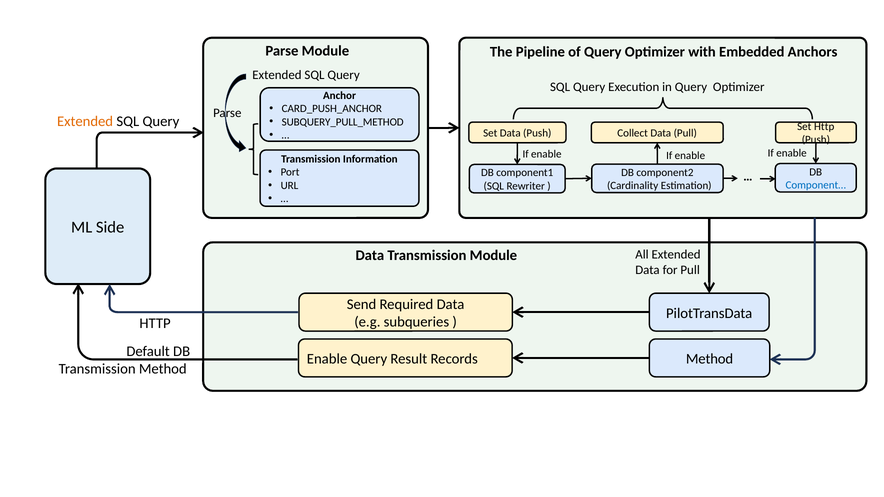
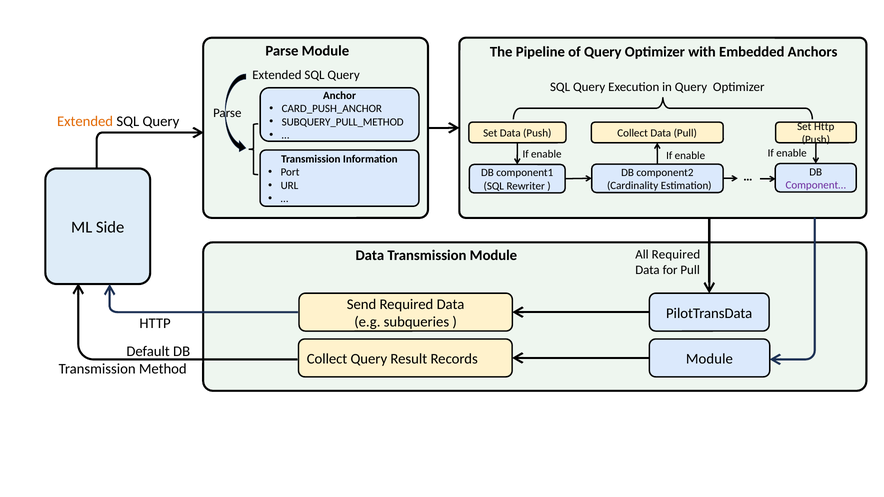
Component… colour: blue -> purple (816, 185)
All Extended: Extended -> Required (676, 254)
Enable: Enable -> Collect (327, 359)
Method: Method -> Module (709, 359)
